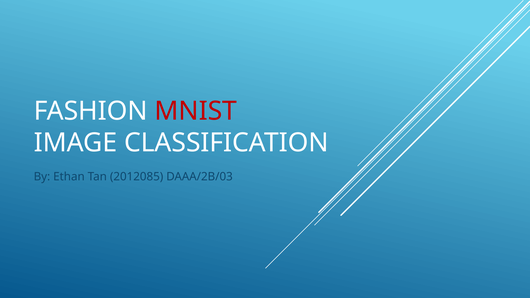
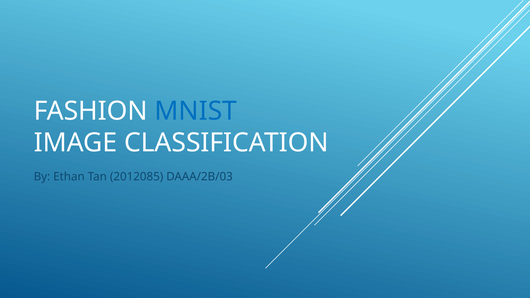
MNIST colour: red -> blue (196, 111)
